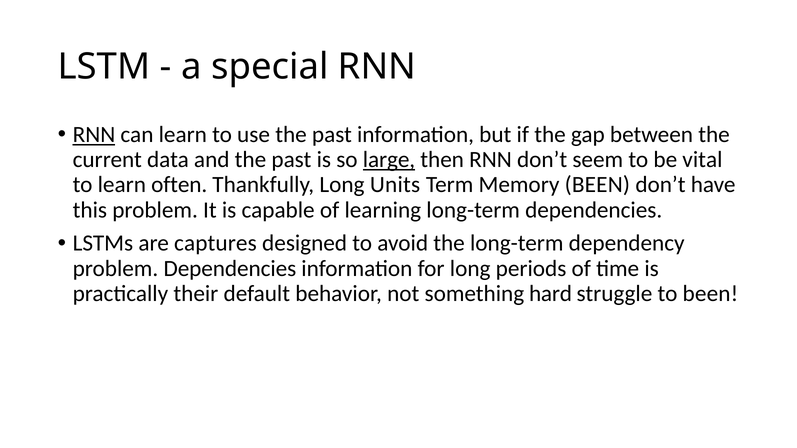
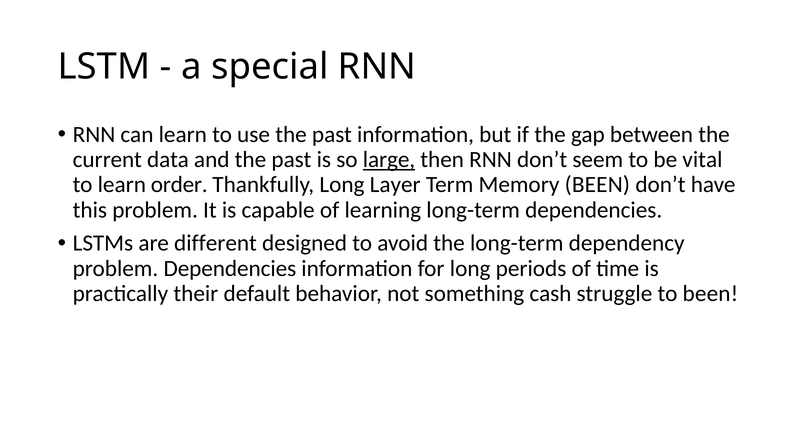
RNN underline: present -> none (94, 135)
often: often -> order (179, 185)
Units: Units -> Layer (395, 185)
captures: captures -> different (215, 243)
hard: hard -> cash (550, 294)
